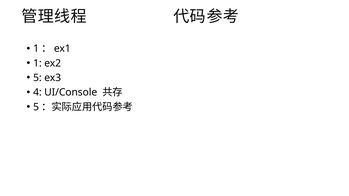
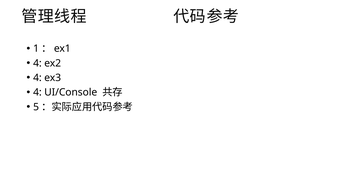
1: 1 -> 4 (37, 63)
5: 5 -> 4 (37, 78)
